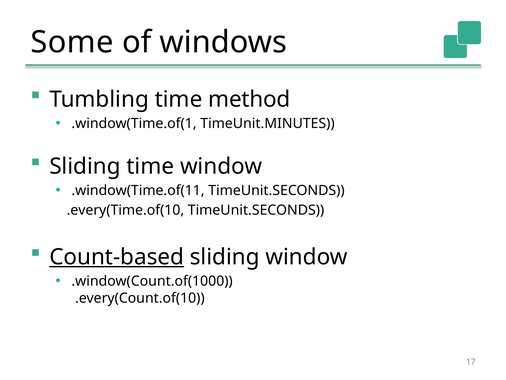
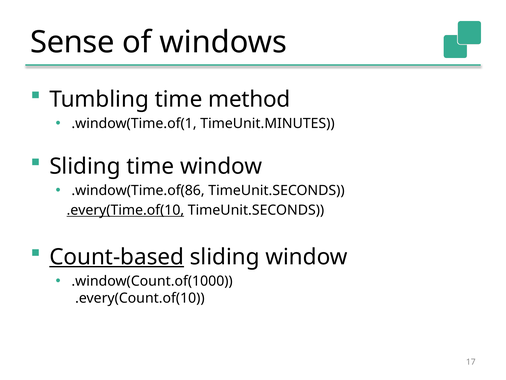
Some: Some -> Sense (72, 42)
.window(Time.of(11: .window(Time.of(11 -> .window(Time.of(86 (138, 190)
.every(Time.of(10 underline: none -> present (125, 210)
